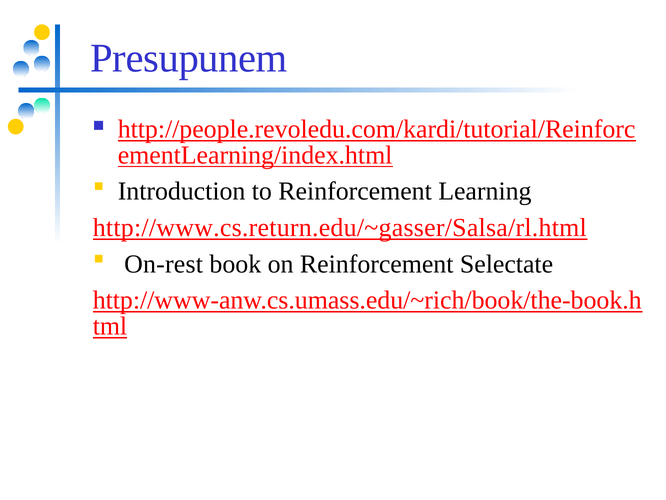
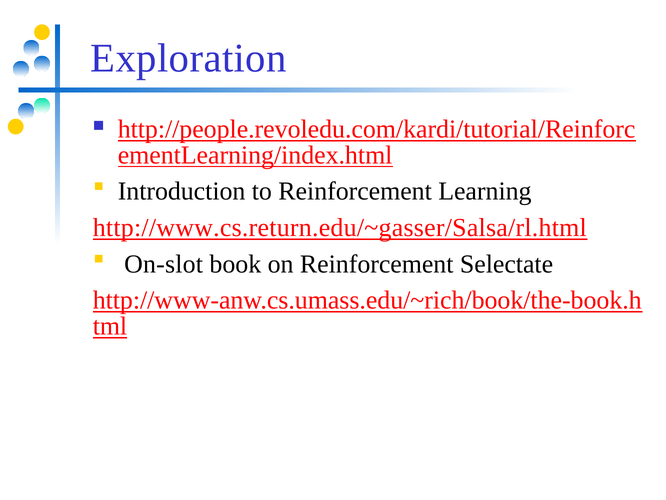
Presupunem: Presupunem -> Exploration (188, 58)
On-rest: On-rest -> On-slot (164, 264)
